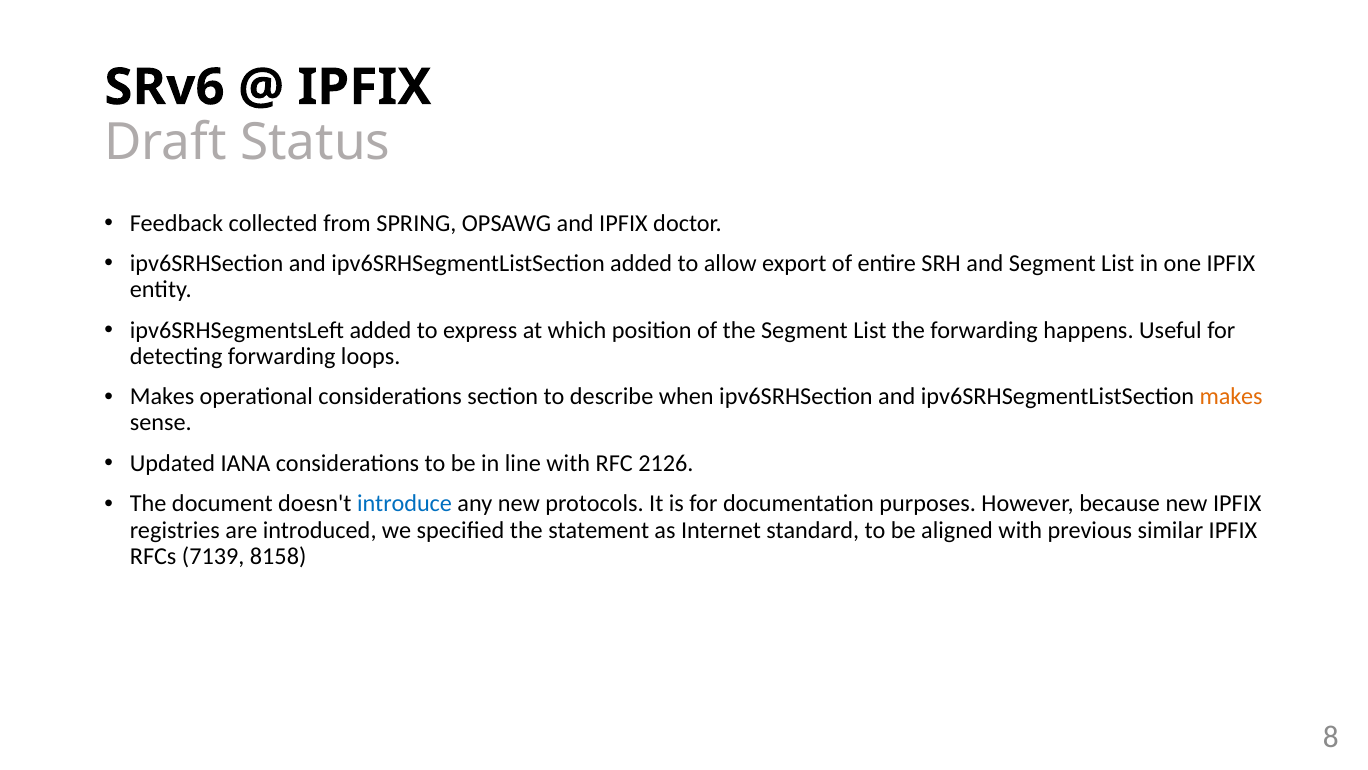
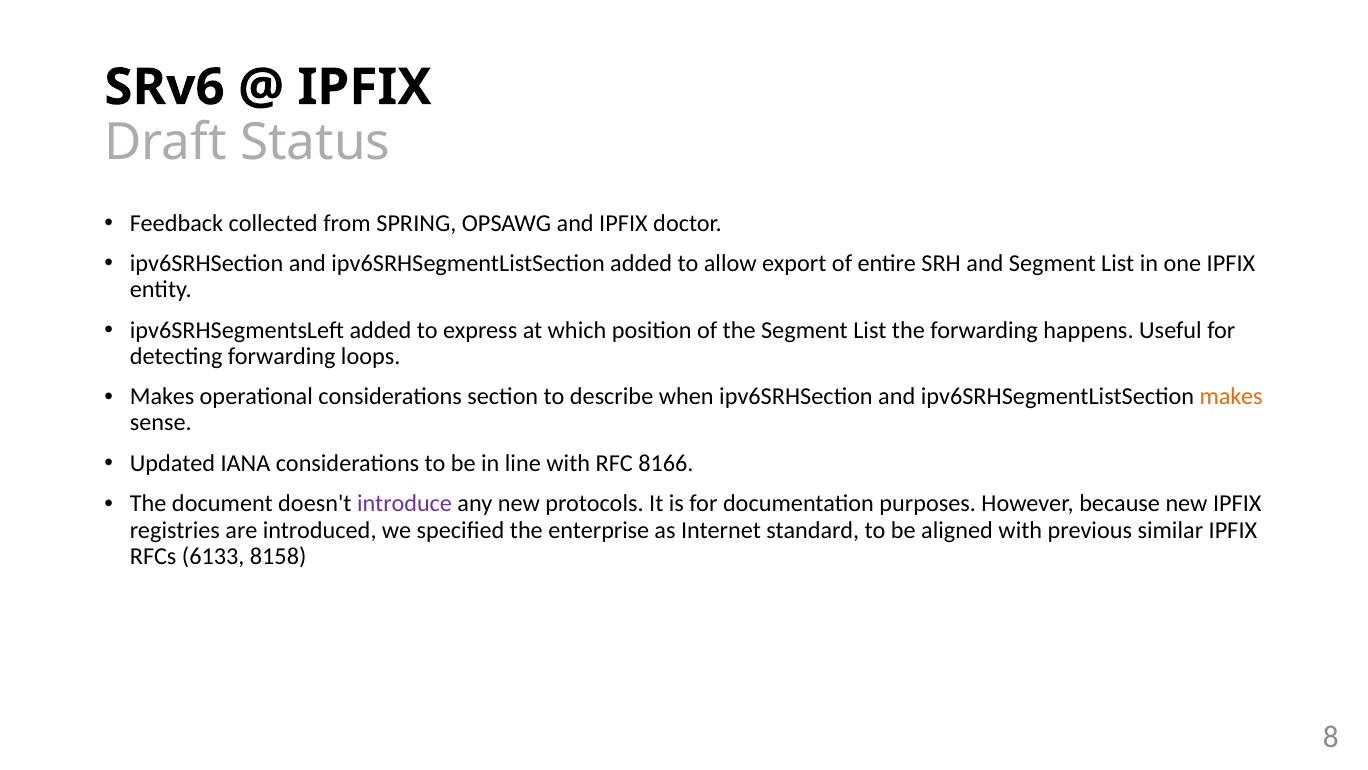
2126: 2126 -> 8166 (666, 463)
introduce colour: blue -> purple (404, 504)
statement: statement -> enterprise (599, 530)
7139: 7139 -> 6133 (213, 556)
